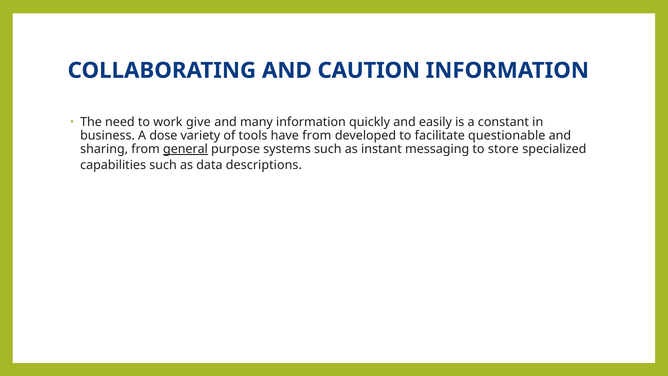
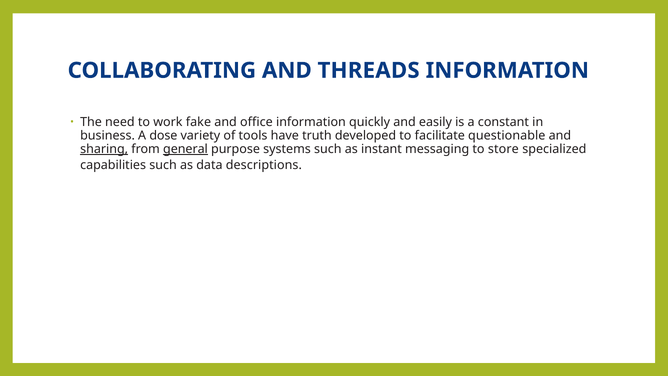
CAUTION: CAUTION -> THREADS (369, 70)
give: give -> fake (198, 122)
many: many -> office (256, 122)
have from: from -> truth (317, 135)
sharing underline: none -> present (104, 149)
